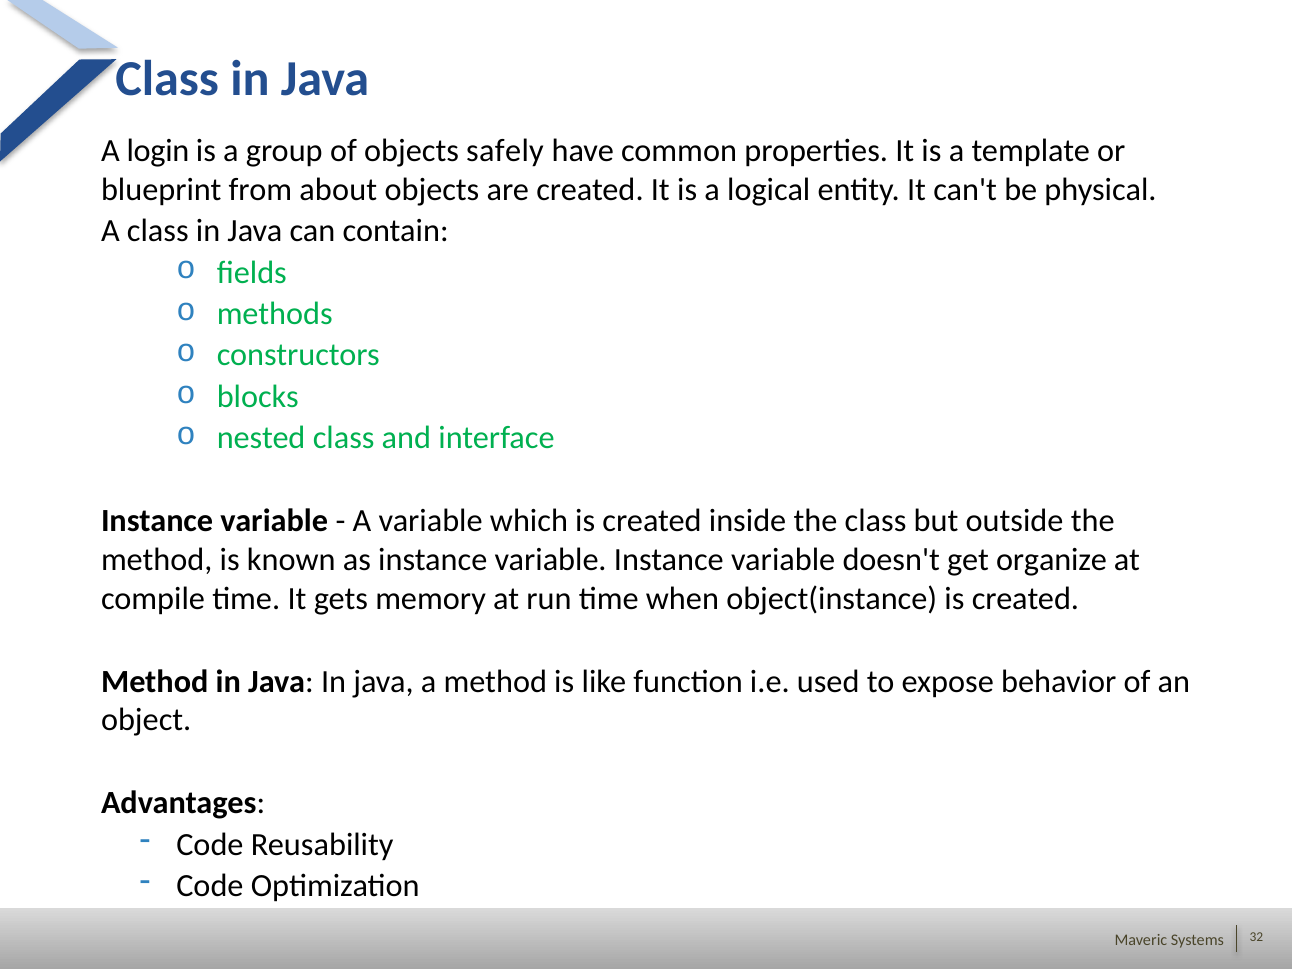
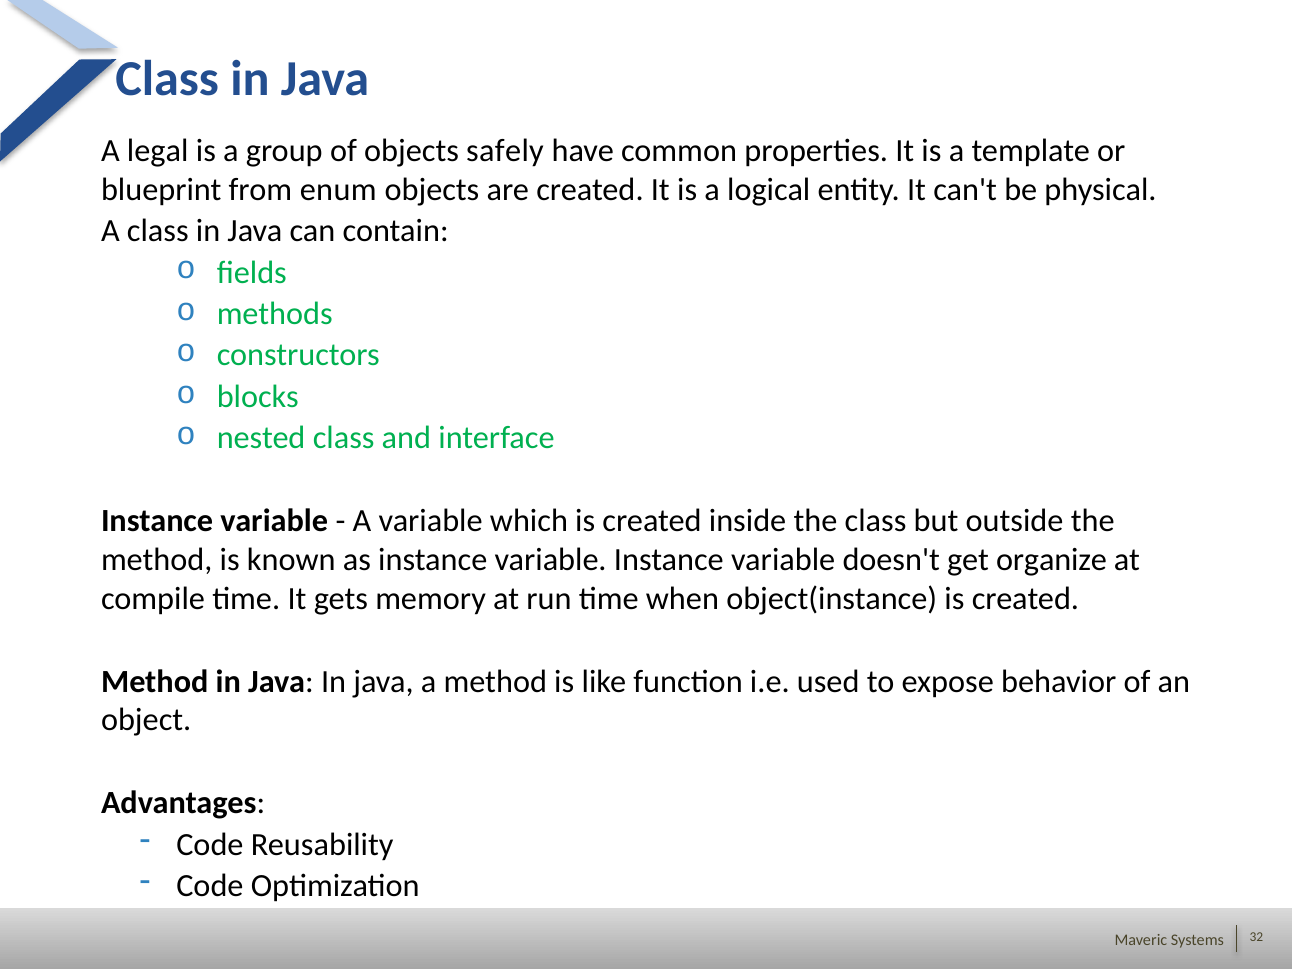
login: login -> legal (158, 151)
about: about -> enum (338, 189)
